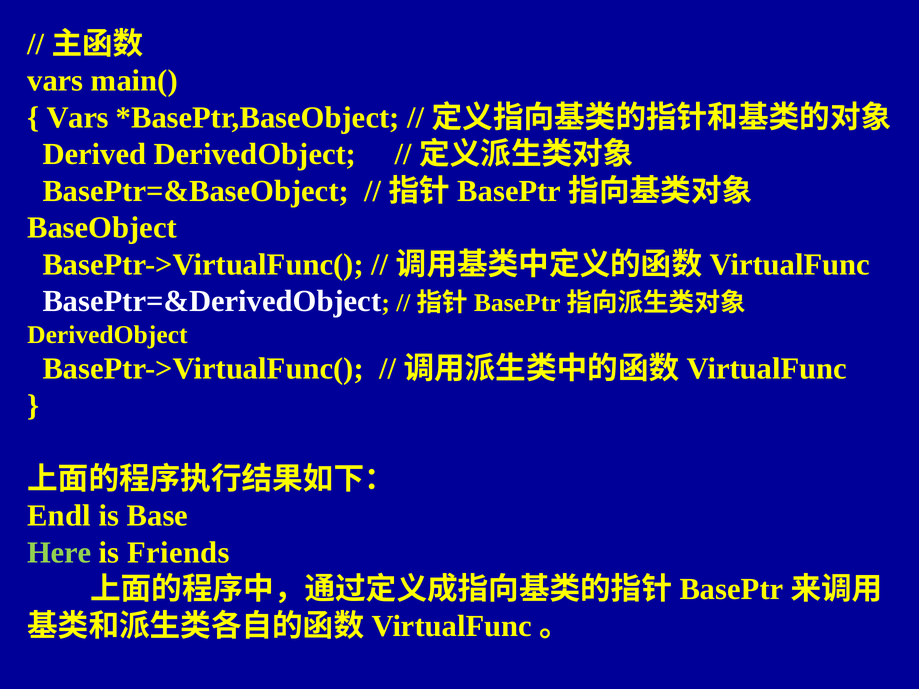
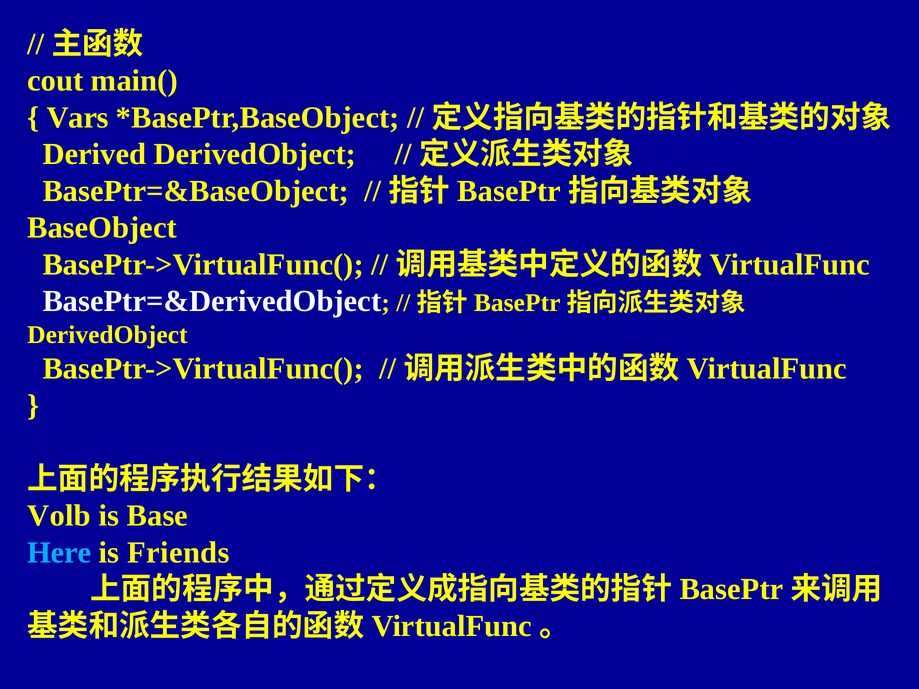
vars: vars -> cout (55, 81)
Endl: Endl -> Volb (59, 516)
Here colour: light green -> light blue (59, 553)
